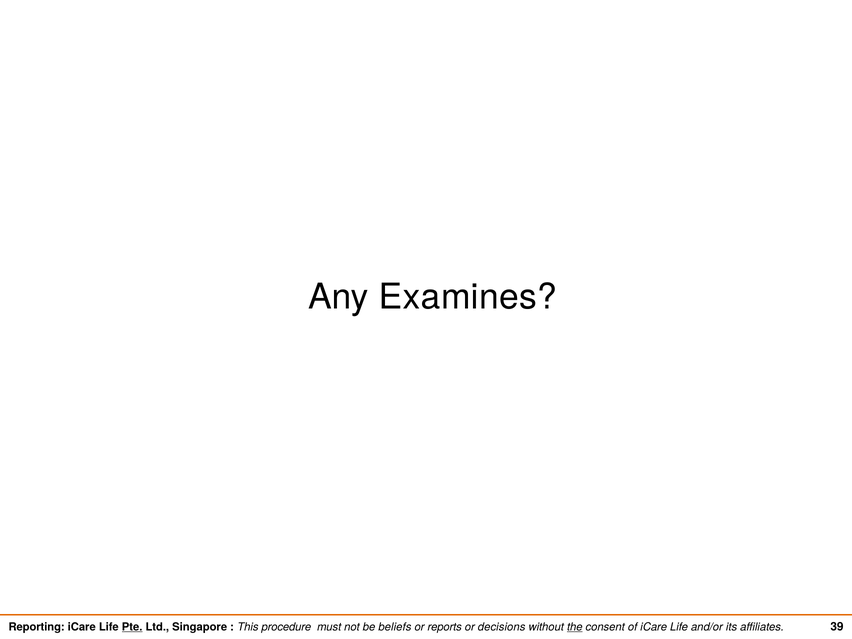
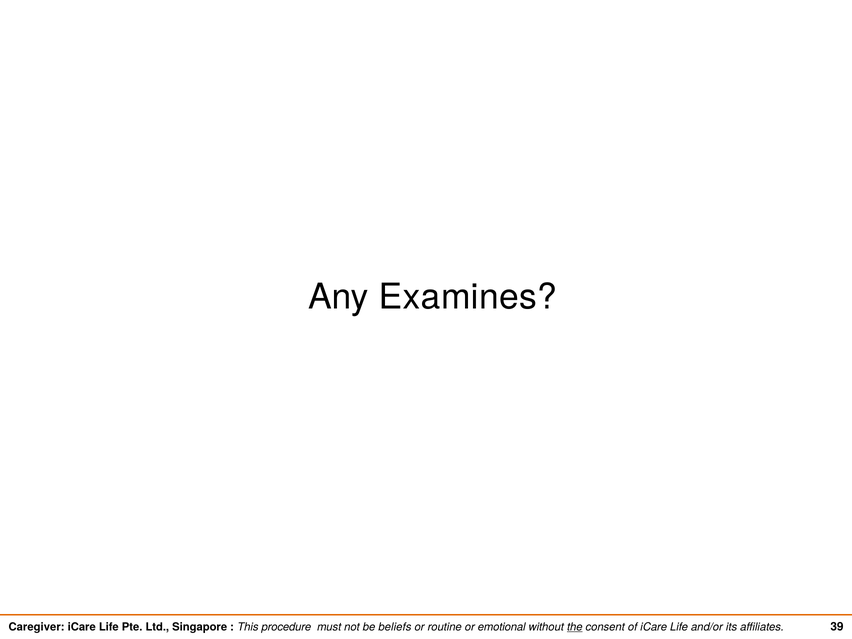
Reporting: Reporting -> Caregiver (37, 627)
Pte underline: present -> none (132, 627)
reports: reports -> routine (445, 627)
decisions: decisions -> emotional (502, 627)
